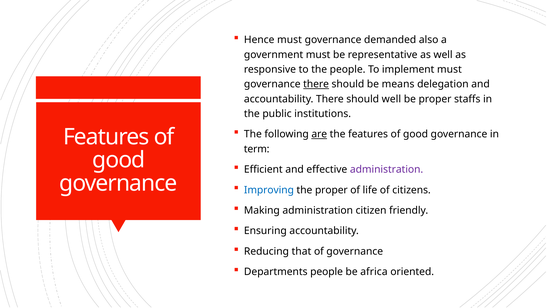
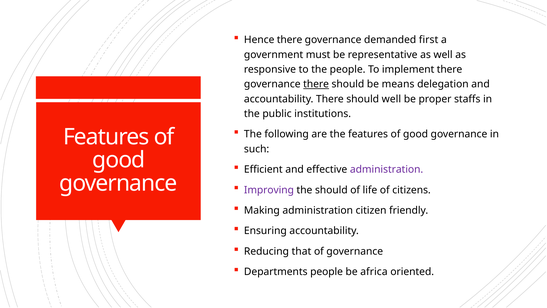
Hence must: must -> there (290, 40)
also: also -> first (429, 40)
implement must: must -> there (450, 69)
are underline: present -> none (319, 134)
term: term -> such (257, 149)
Improving colour: blue -> purple (269, 190)
the proper: proper -> should (331, 190)
